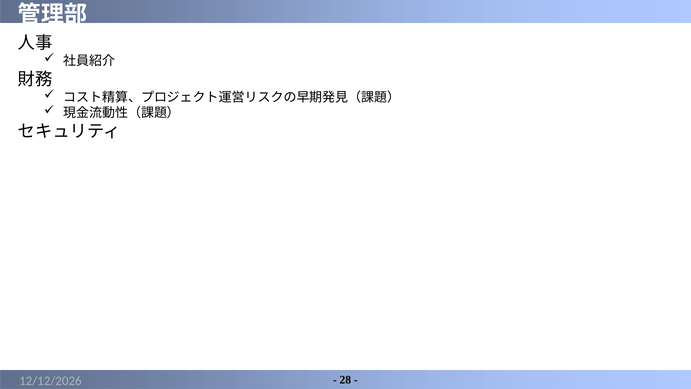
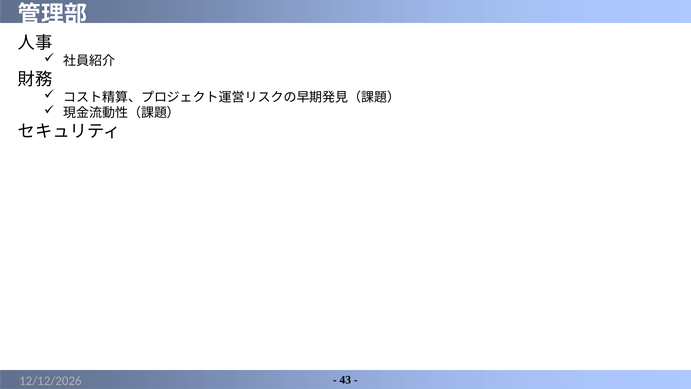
28: 28 -> 43 (345, 380)
